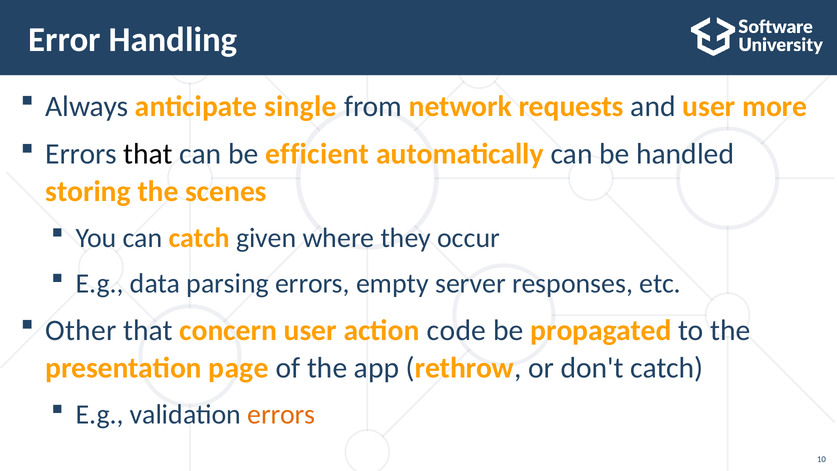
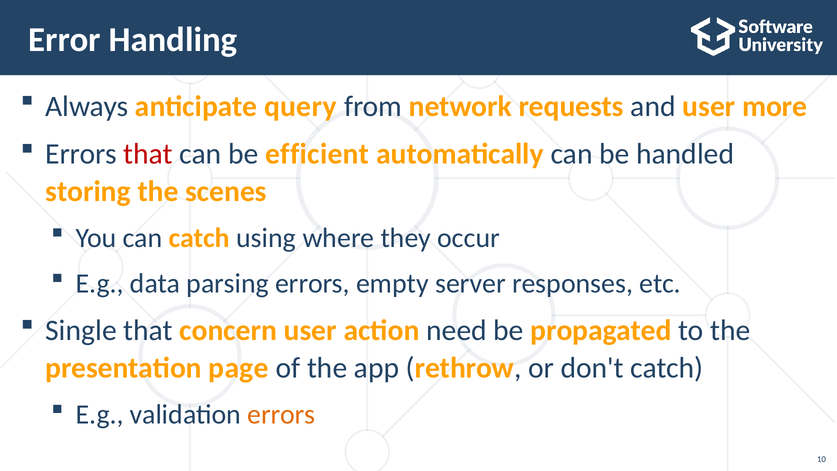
single: single -> query (300, 106)
that colour: black -> red (148, 154)
given: given -> using (266, 238)
Other: Other -> Single (81, 330)
code: code -> need (457, 330)
